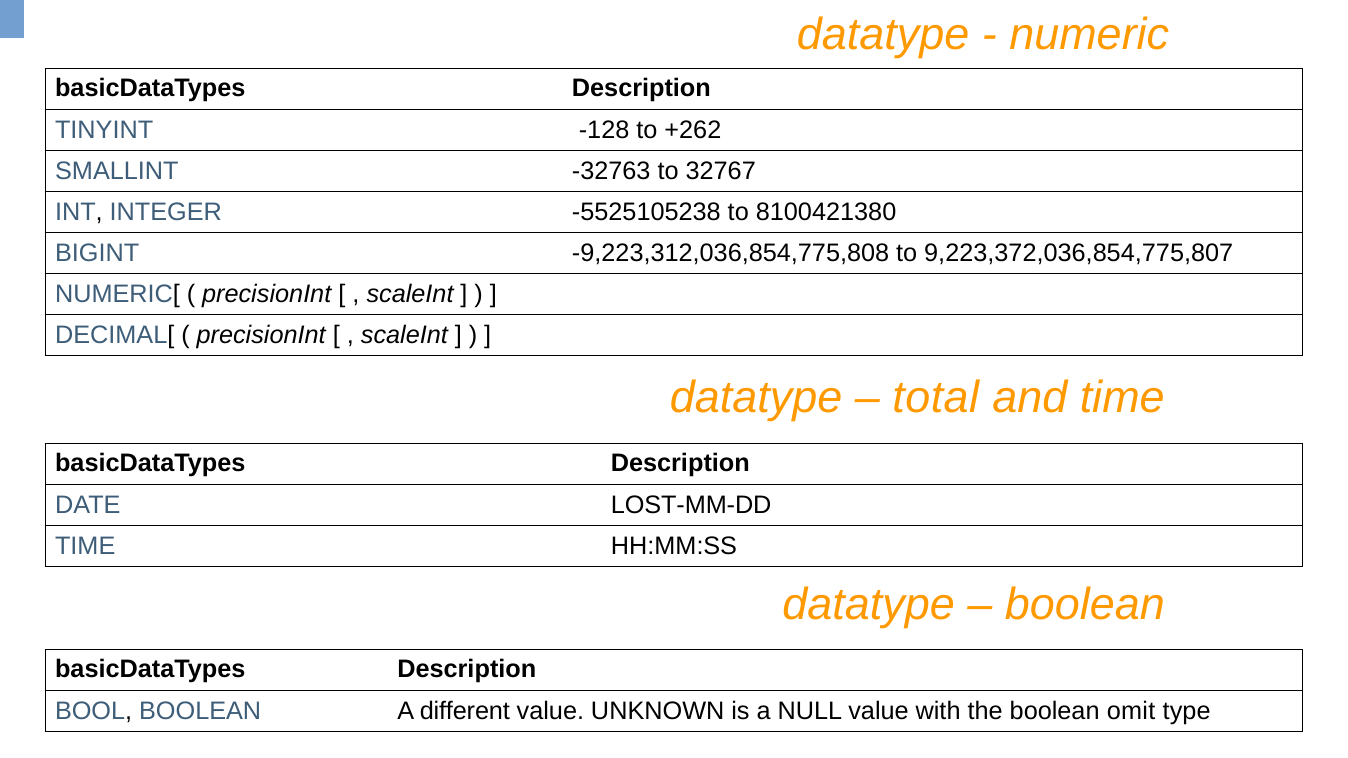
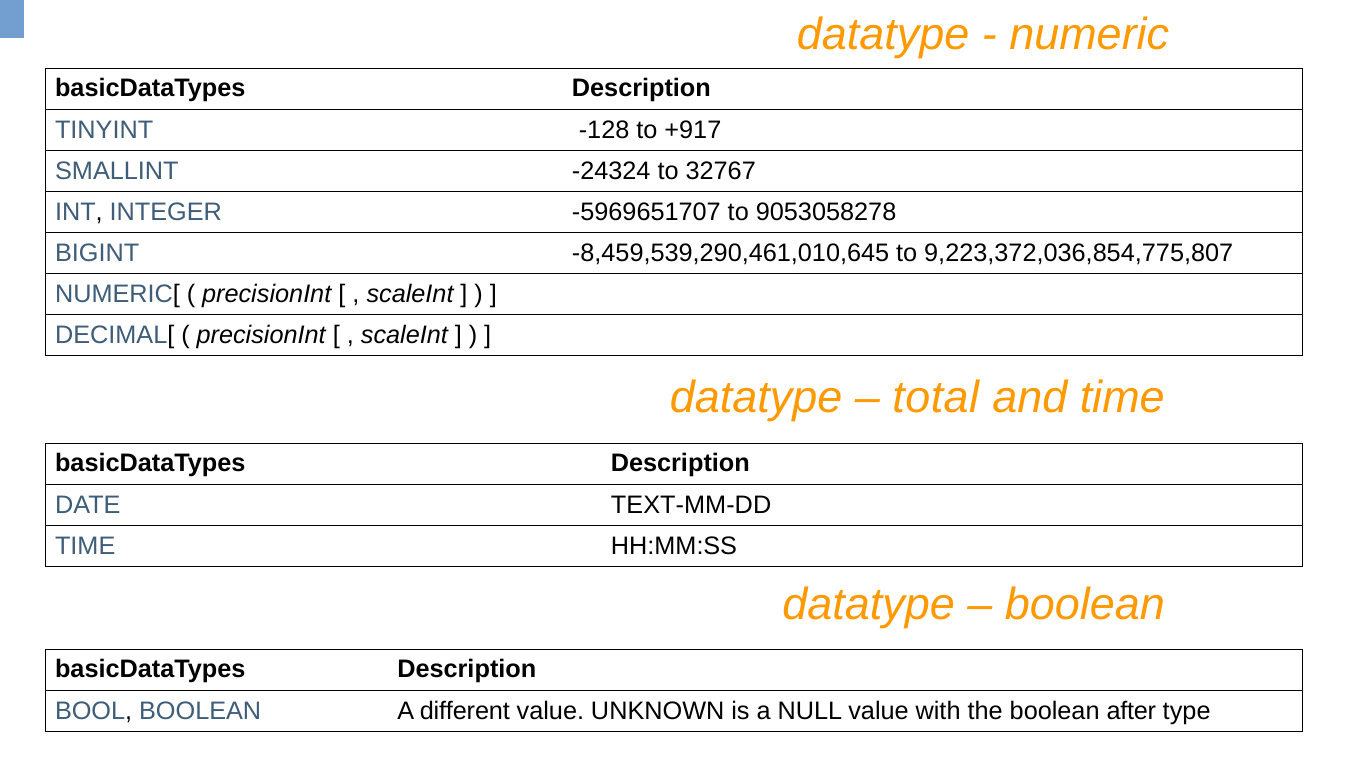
+262: +262 -> +917 (693, 131)
-32763: -32763 -> -24324 (611, 172)
-5525105238: -5525105238 -> -5969651707 (646, 213)
8100421380: 8100421380 -> 9053058278 (826, 213)
-9,223,312,036,854,775,808: -9,223,312,036,854,775,808 -> -8,459,539,290,461,010,645 (731, 254)
LOST-MM-DD: LOST-MM-DD -> TEXT-MM-DD (691, 506)
omit: omit -> after (1131, 712)
